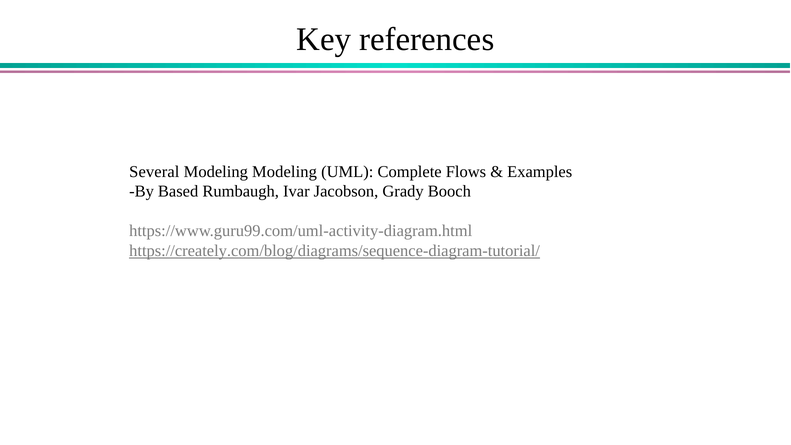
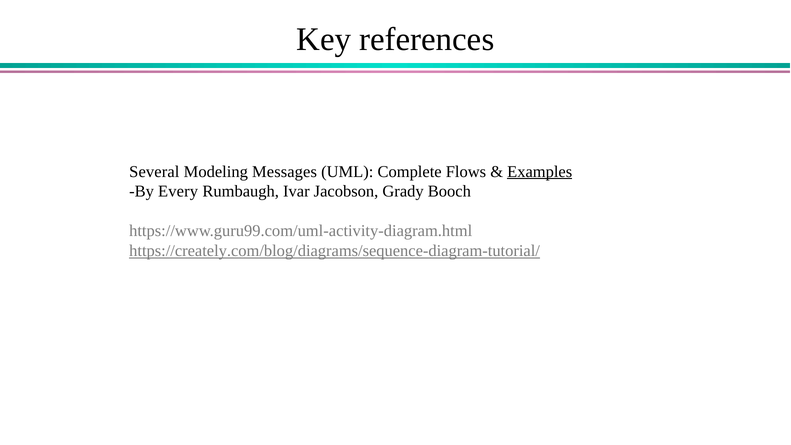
Modeling Modeling: Modeling -> Messages (284, 172)
Examples underline: none -> present (540, 172)
Based: Based -> Every (178, 191)
